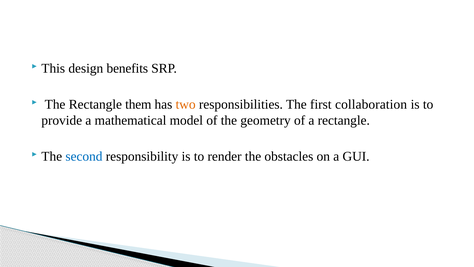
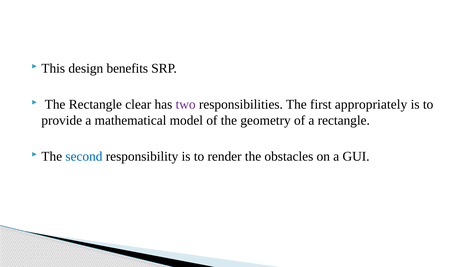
them: them -> clear (138, 104)
two colour: orange -> purple (186, 104)
collaboration: collaboration -> appropriately (371, 104)
